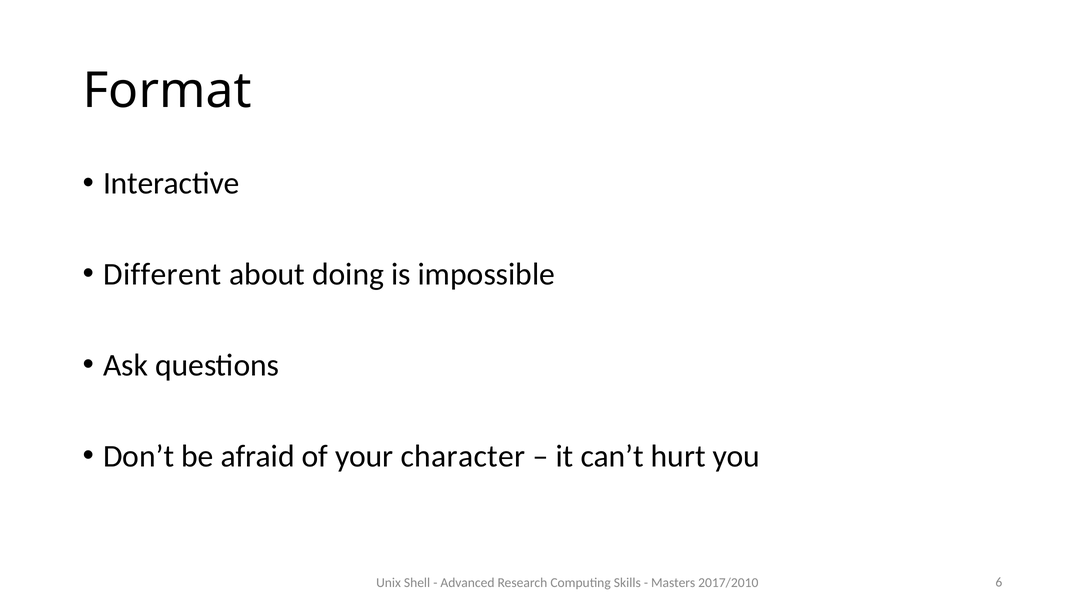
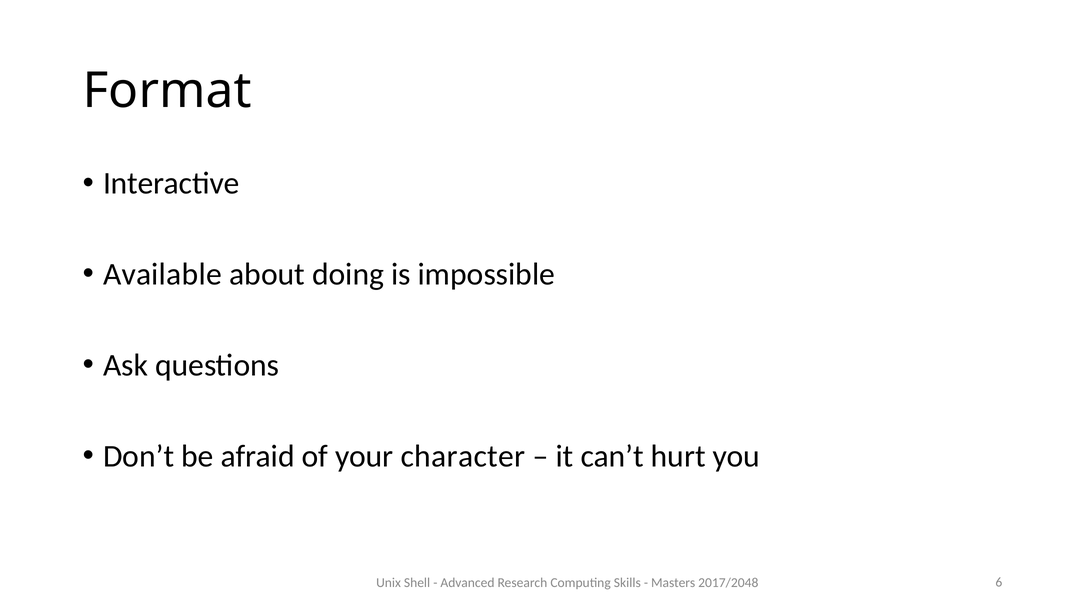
Different: Different -> Available (162, 274)
2017/2010: 2017/2010 -> 2017/2048 (728, 583)
